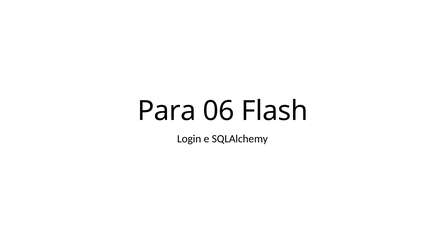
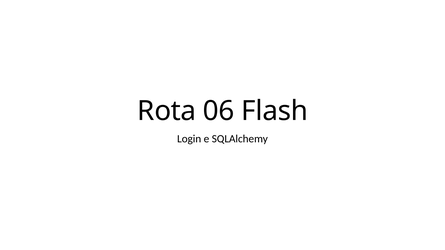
Para: Para -> Rota (167, 111)
